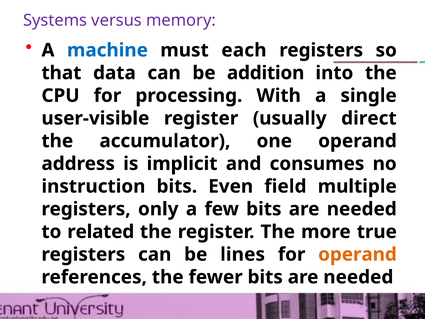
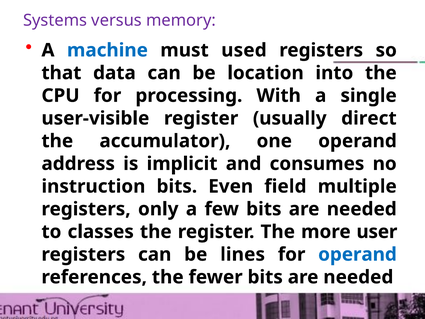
each: each -> used (244, 50)
addition: addition -> location (266, 73)
related: related -> classes (101, 232)
true: true -> user (377, 232)
operand colour: orange -> blue (357, 254)
